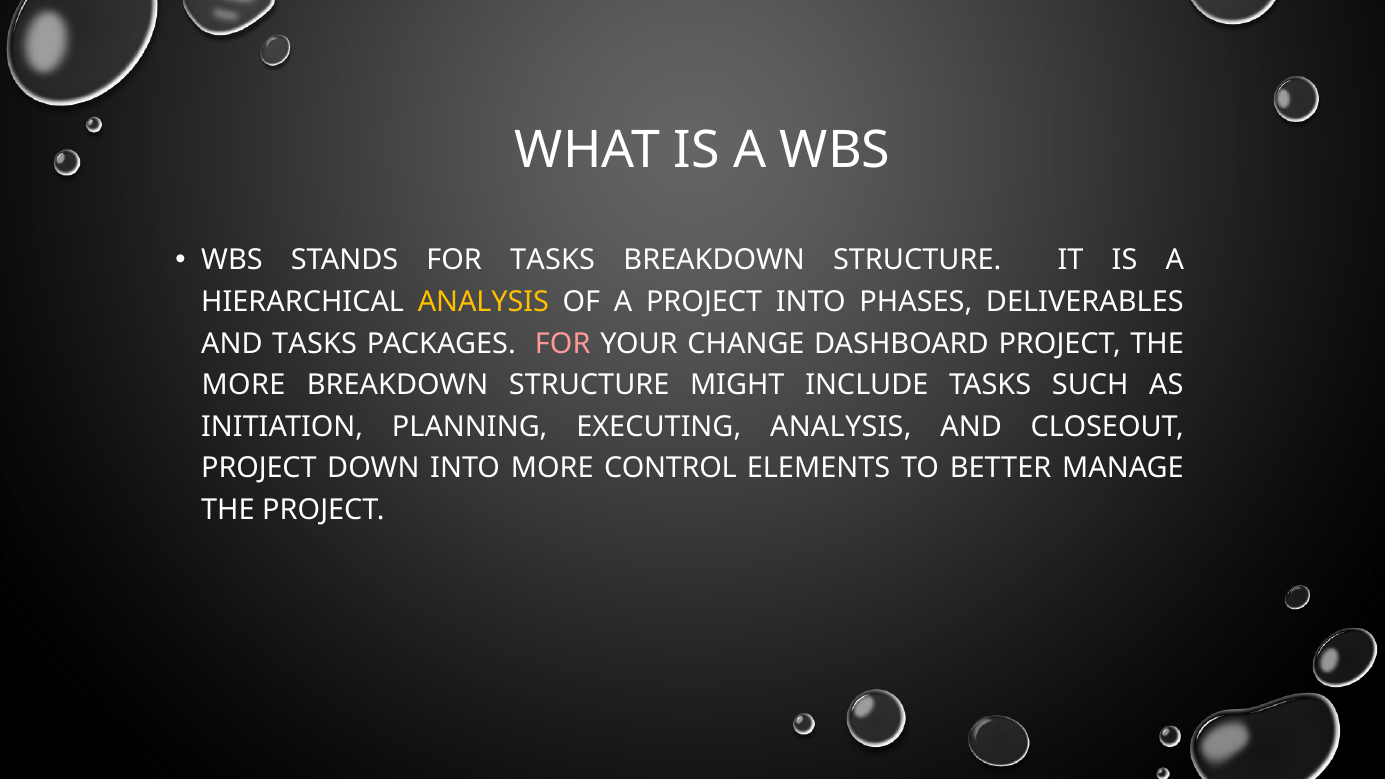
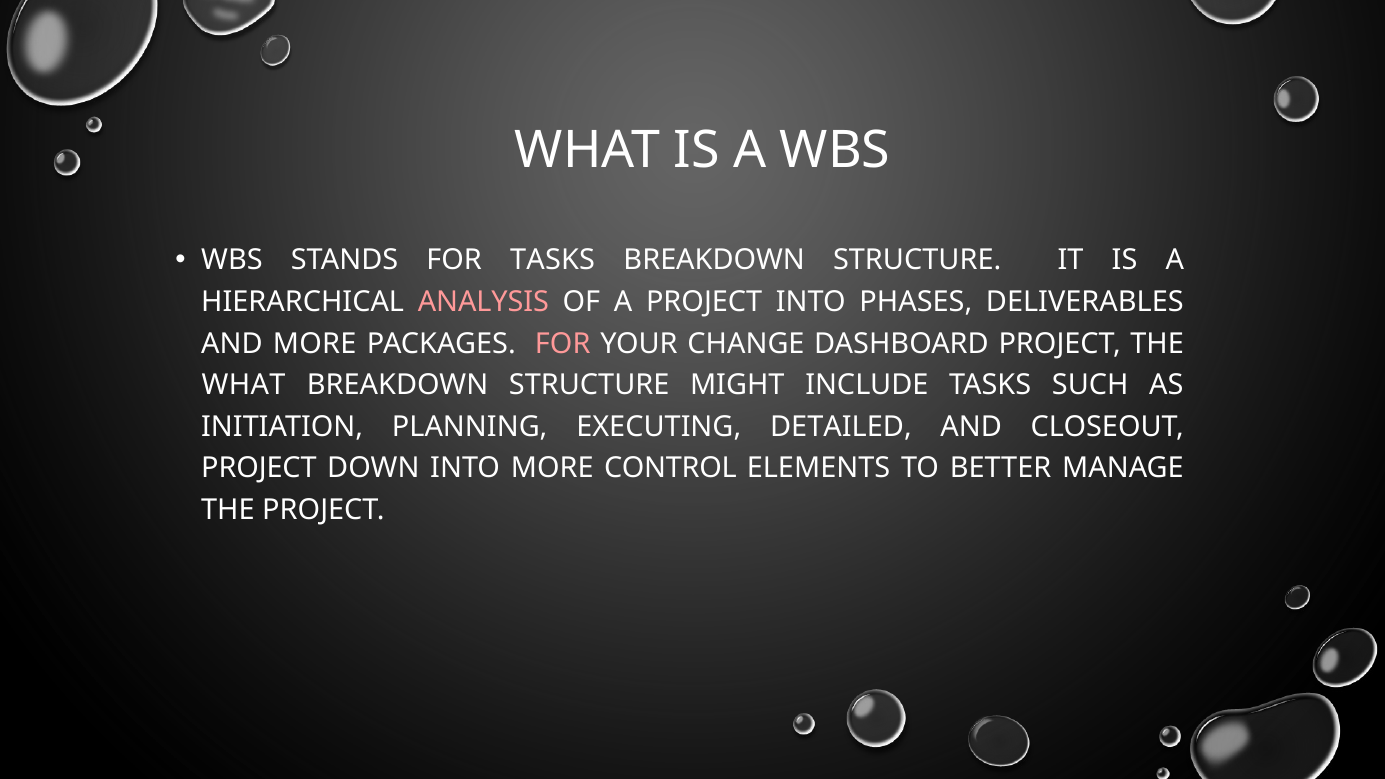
ANALYSIS colour: yellow -> pink (483, 302)
AND TASKS: TASKS -> MORE (315, 344)
MORE: MORE -> WHAT (244, 385)
EXECUTING ANALYSIS: ANALYSIS -> DETAILED (841, 427)
